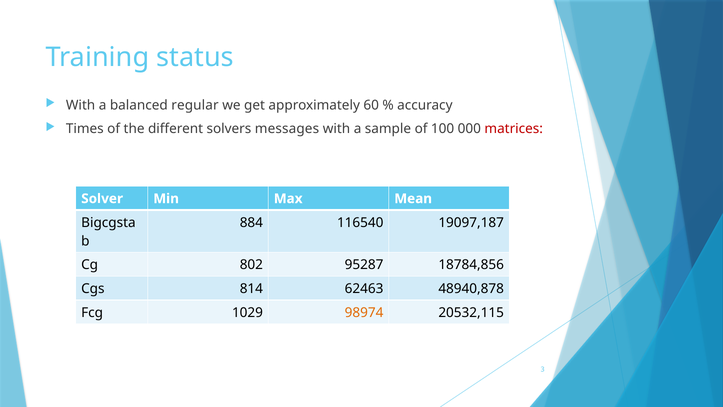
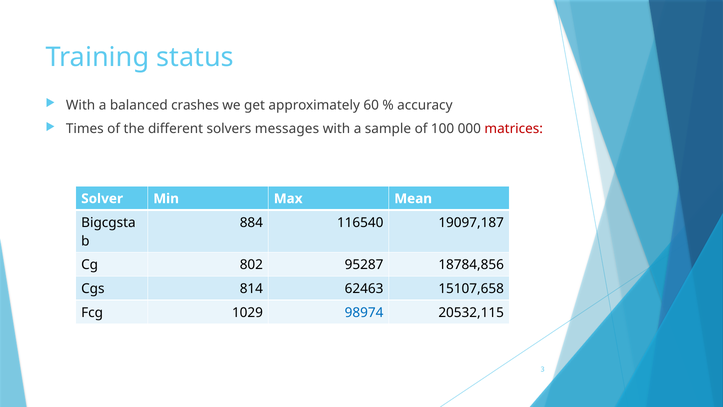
regular: regular -> crashes (195, 105)
48940,878: 48940,878 -> 15107,658 (471, 289)
98974 colour: orange -> blue (364, 313)
